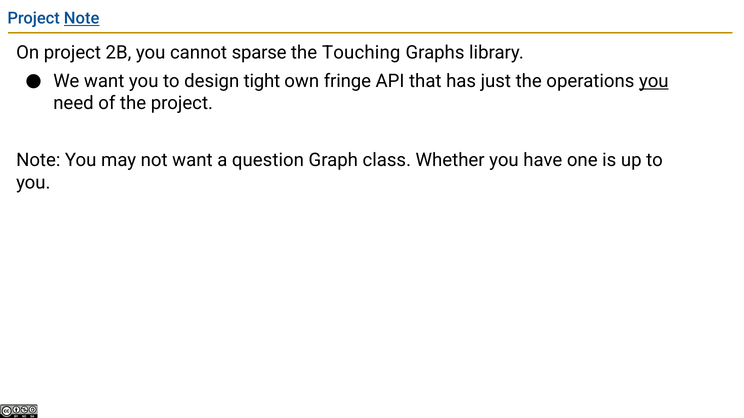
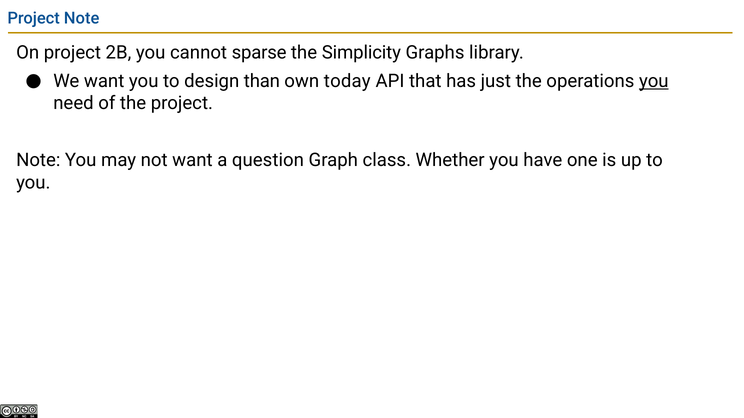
Note underline: present -> none (82, 19)
Touching: Touching -> Simplicity (361, 53)
tight: tight -> than (262, 81)
fringe: fringe -> today (347, 81)
